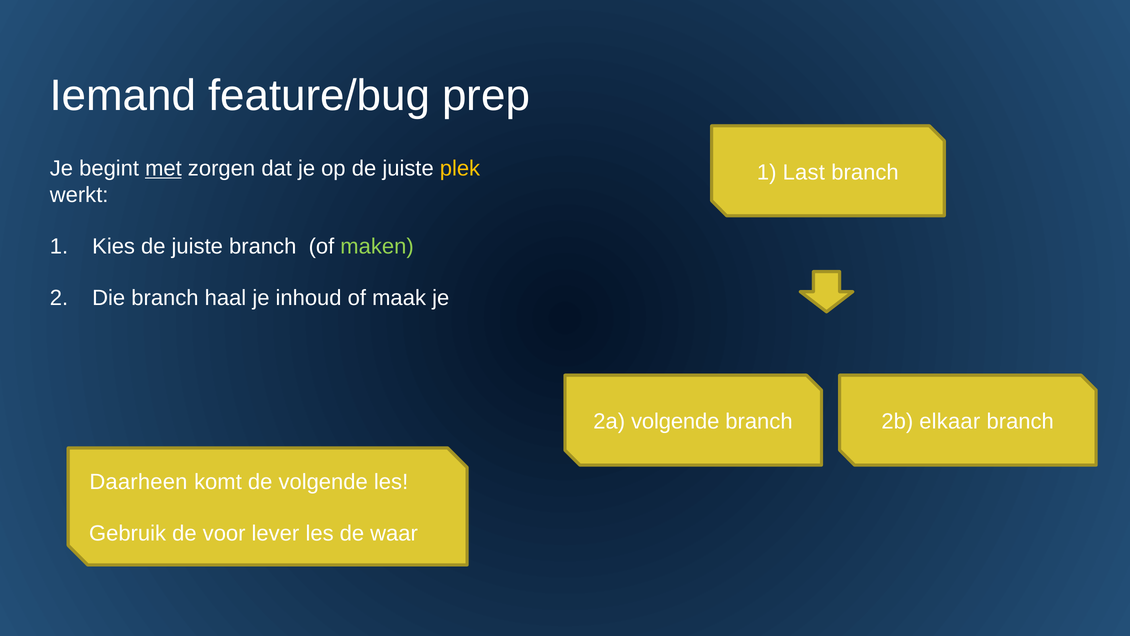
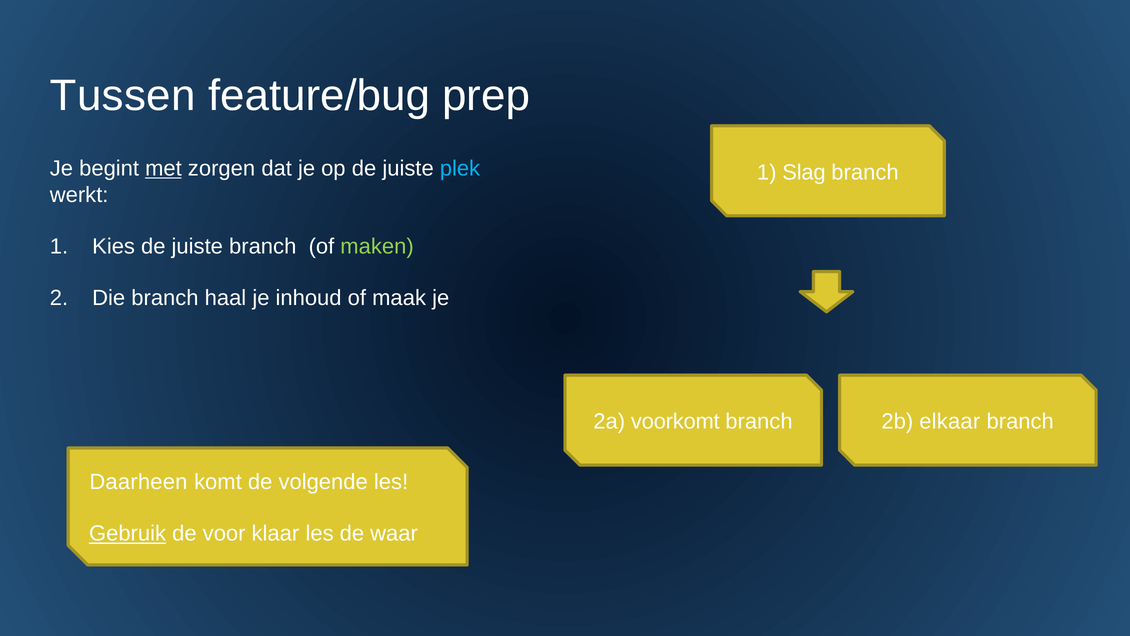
Iemand: Iemand -> Tussen (123, 96)
plek colour: yellow -> light blue (460, 168)
Last: Last -> Slag (804, 172)
2a volgende: volgende -> voorkomt (675, 421)
Gebruik underline: none -> present (128, 533)
lever: lever -> klaar (275, 533)
